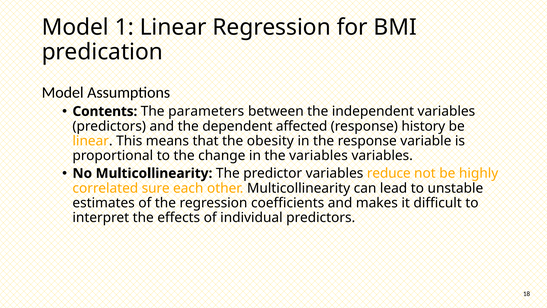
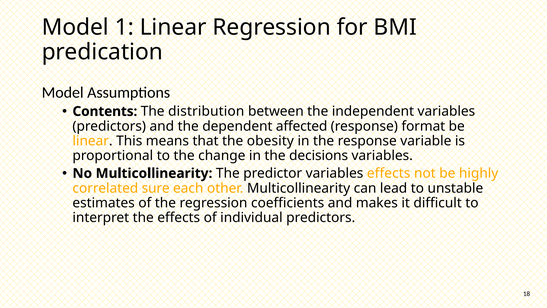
parameters: parameters -> distribution (206, 111)
history: history -> format (423, 126)
the variables: variables -> decisions (319, 156)
variables reduce: reduce -> effects (389, 173)
